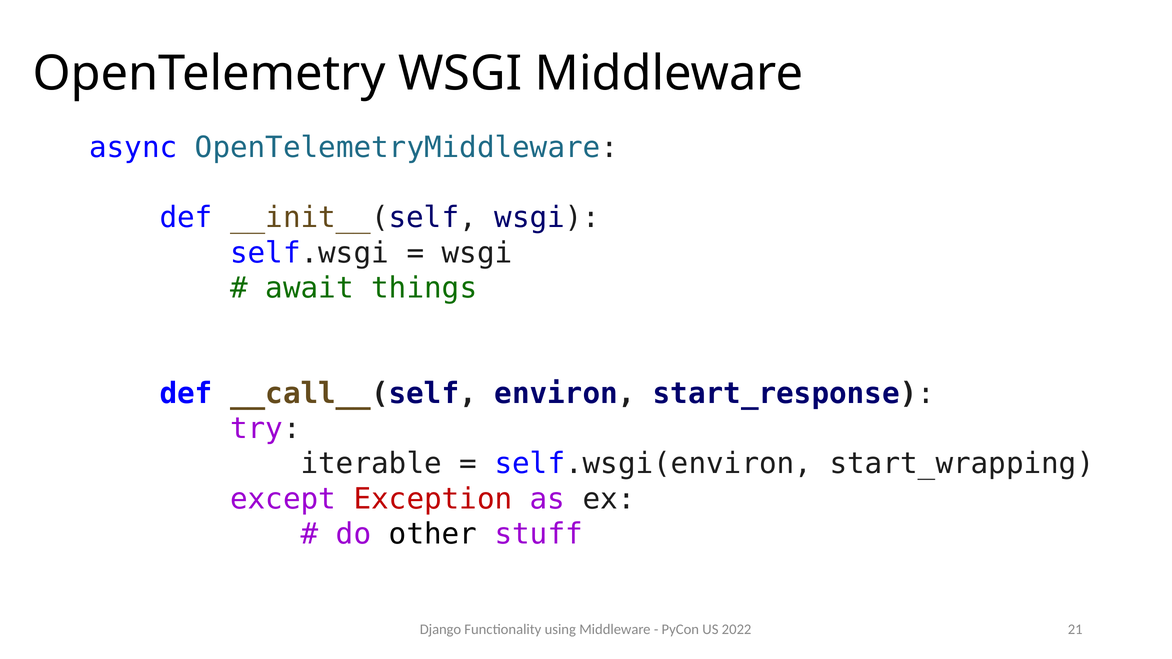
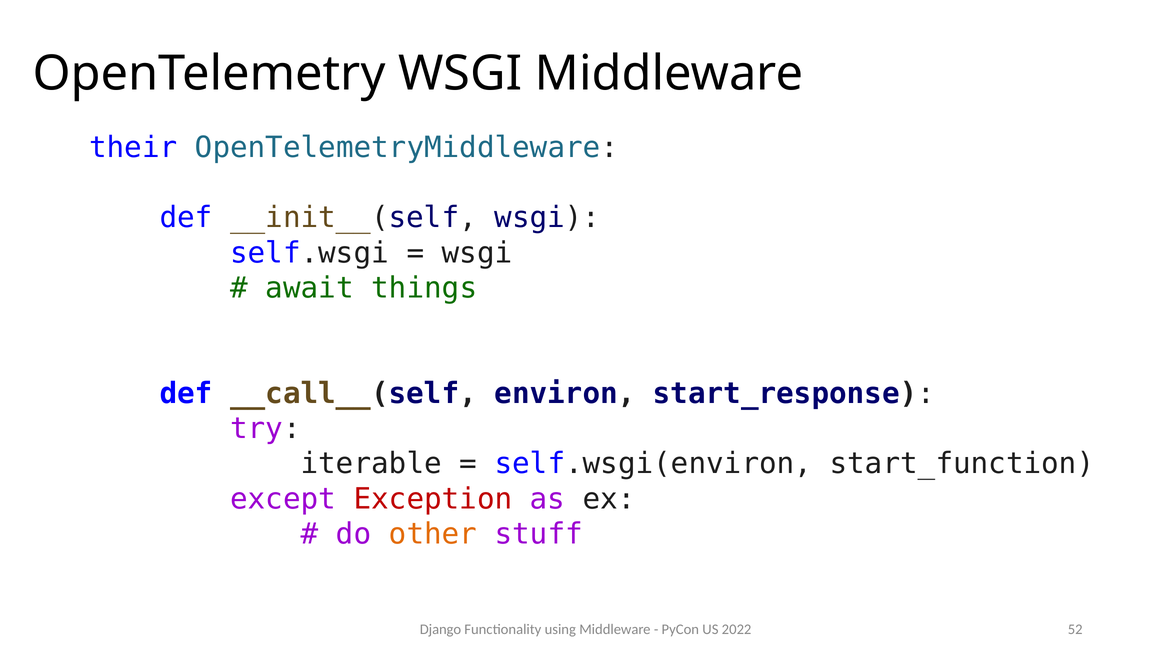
async: async -> their (133, 148)
start_wrapping: start_wrapping -> start_function (962, 464)
other colour: black -> orange (433, 534)
21: 21 -> 52 (1075, 629)
